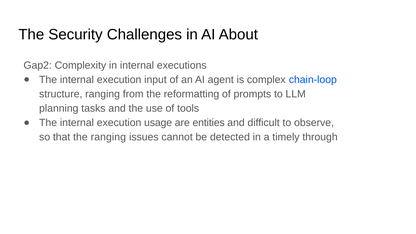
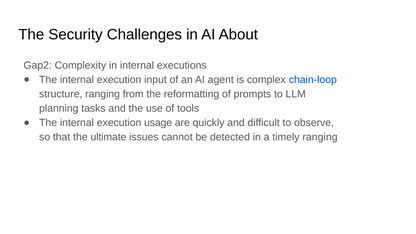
entities: entities -> quickly (209, 123)
the ranging: ranging -> ultimate (108, 137)
timely through: through -> ranging (320, 137)
